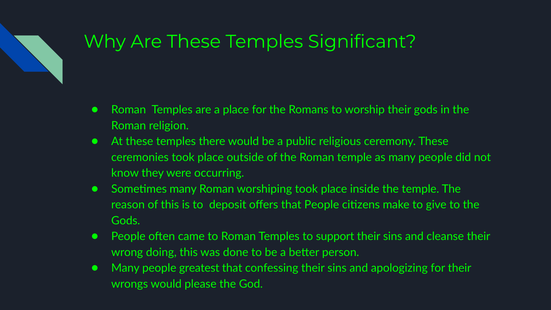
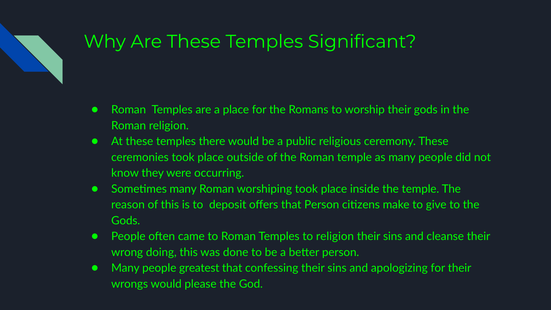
that People: People -> Person (322, 205)
to support: support -> religion (335, 236)
